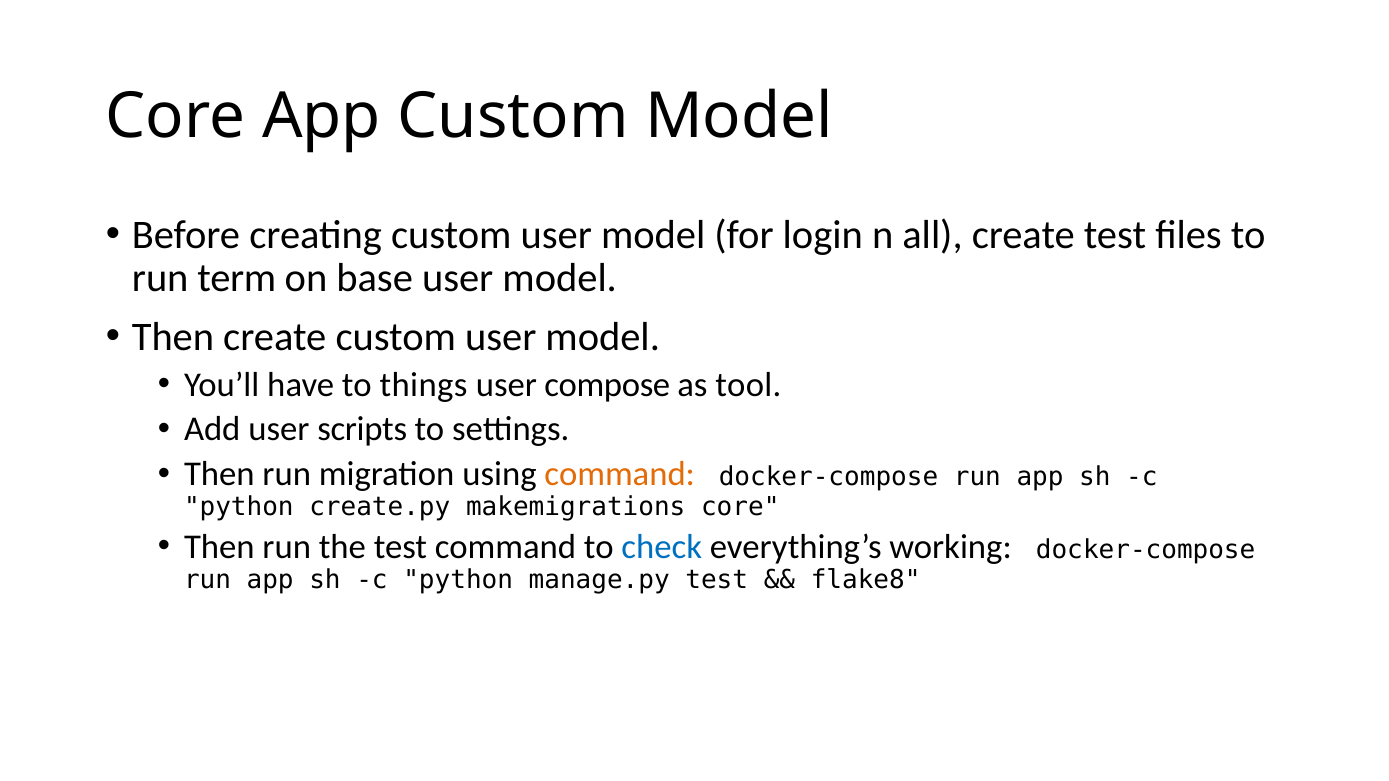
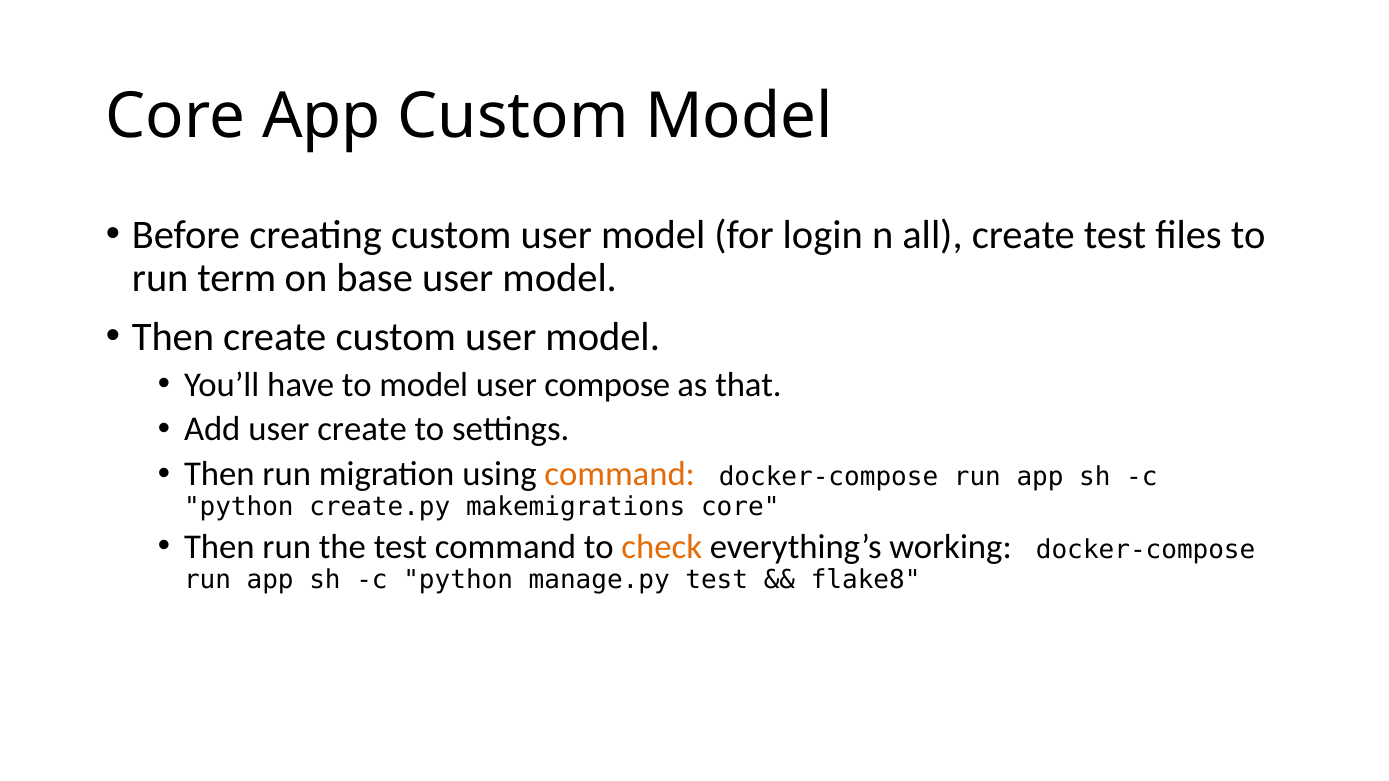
to things: things -> model (424, 385)
tool: tool -> that (749, 385)
user scripts: scripts -> create (362, 429)
check colour: blue -> orange (662, 547)
